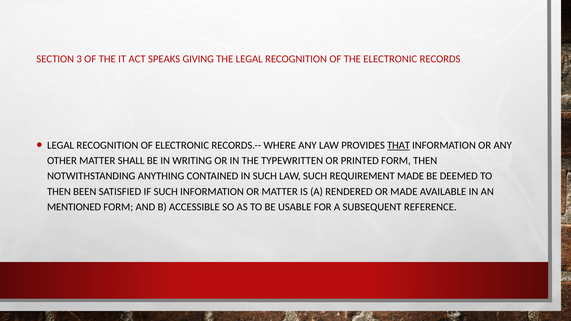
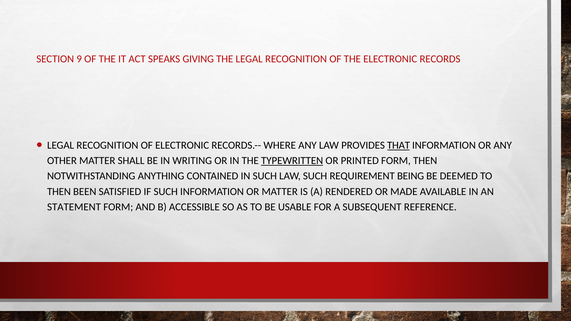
3: 3 -> 9 (79, 59)
TYPEWRITTEN underline: none -> present (292, 161)
REQUIREMENT MADE: MADE -> BEING (411, 176)
MENTIONED: MENTIONED -> STATEMENT (74, 207)
